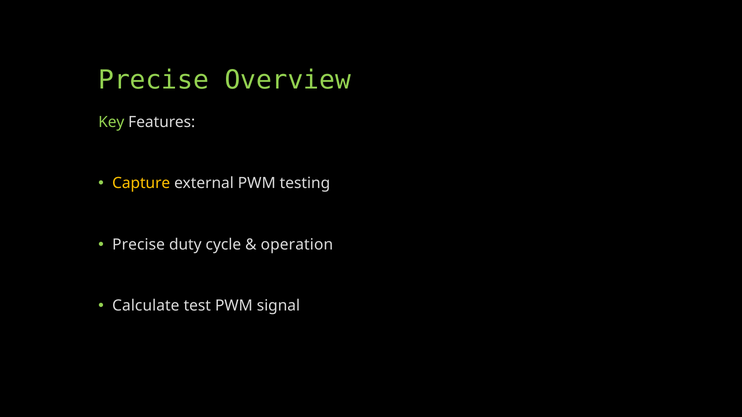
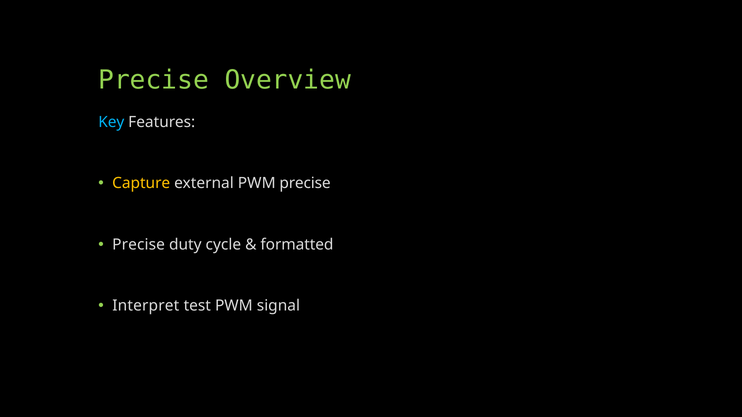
Key colour: light green -> light blue (111, 122)
PWM testing: testing -> precise (305, 184)
operation: operation -> formatted (297, 245)
Calculate: Calculate -> Interpret (146, 306)
